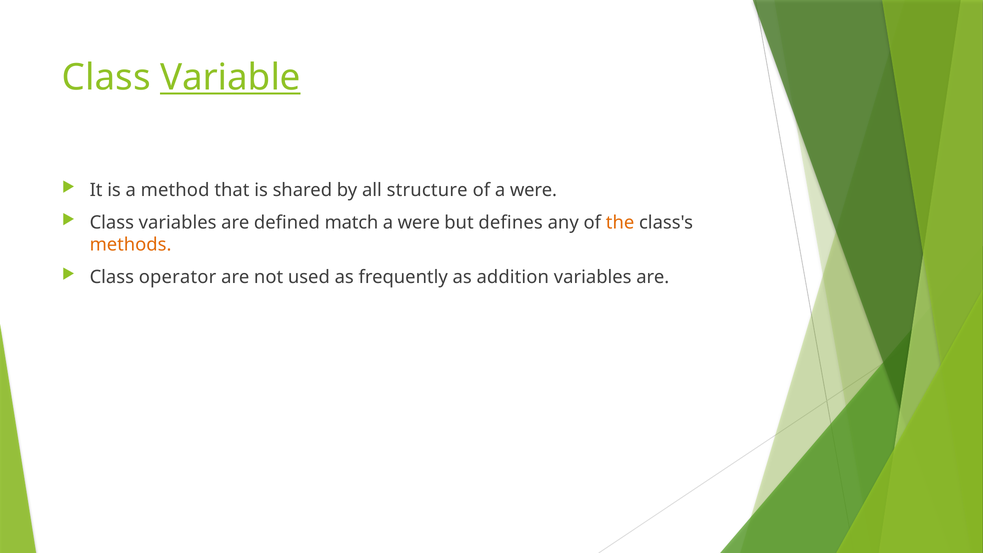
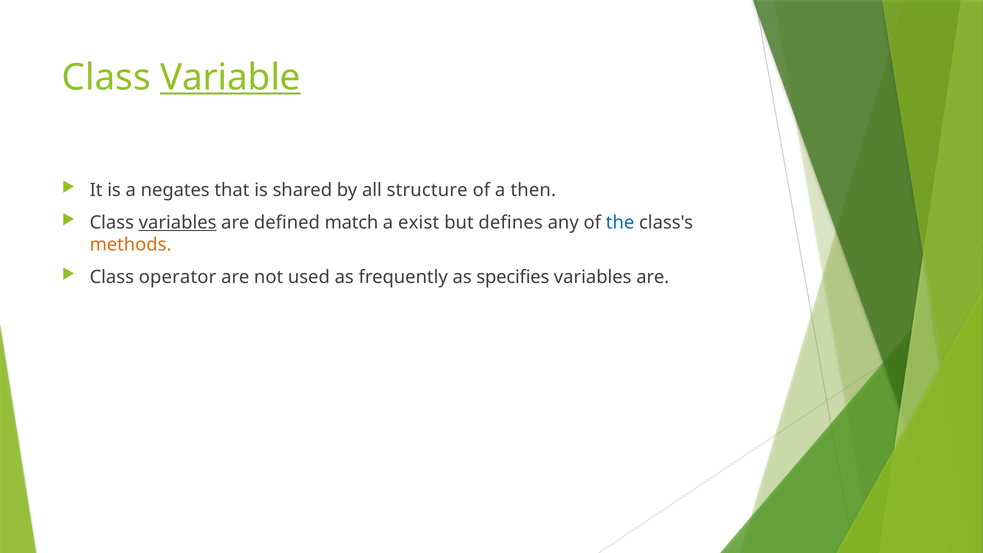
method: method -> negates (175, 190)
of a were: were -> then (533, 190)
variables underline: none -> present (178, 223)
were: were -> exist (419, 223)
the colour: orange -> blue (620, 223)
addition: addition -> specifies (513, 277)
